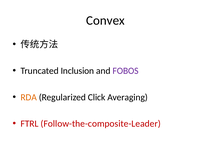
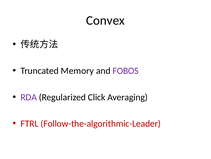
Inclusion: Inclusion -> Memory (77, 71)
RDA colour: orange -> purple (29, 97)
Follow-the-composite-Leader: Follow-the-composite-Leader -> Follow-the-algorithmic-Leader (101, 123)
